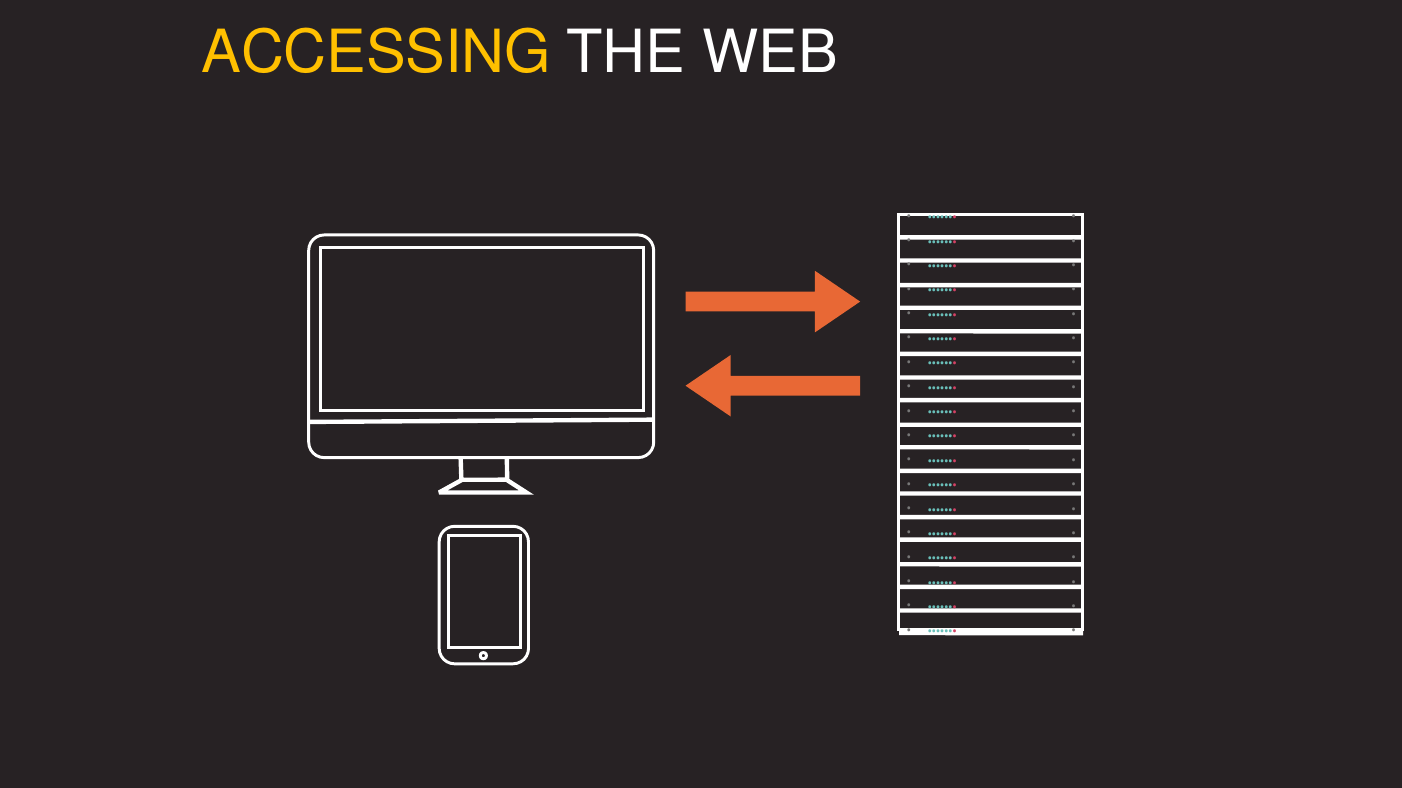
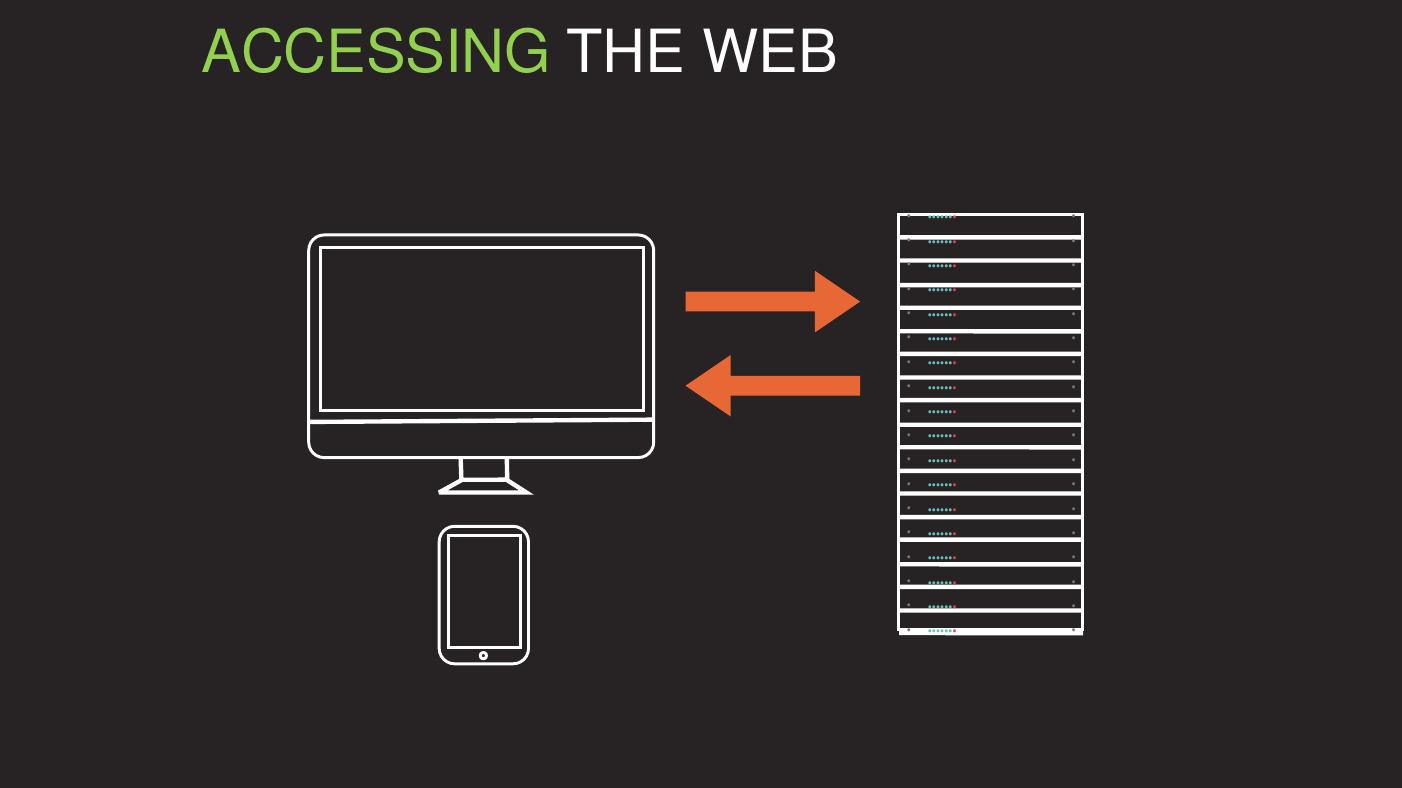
ACCESSING colour: yellow -> light green (376, 52)
